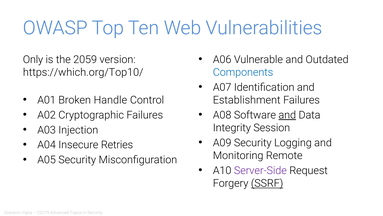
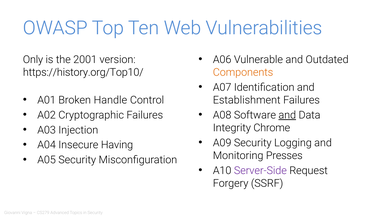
2059: 2059 -> 2001 (85, 59)
https://which.org/Top10/: https://which.org/Top10/ -> https://history.org/Top10/ (83, 72)
Components colour: blue -> orange (243, 72)
Session: Session -> Chrome (272, 128)
Retries: Retries -> Having (117, 145)
Remote: Remote -> Presses (284, 155)
SSRF underline: present -> none (267, 183)
